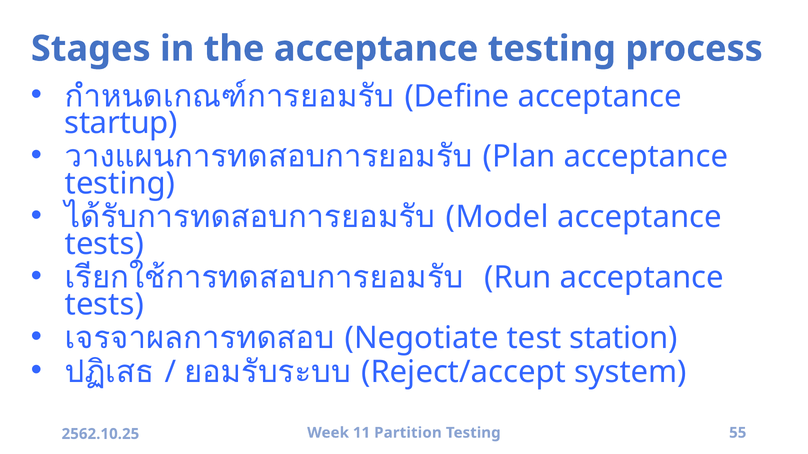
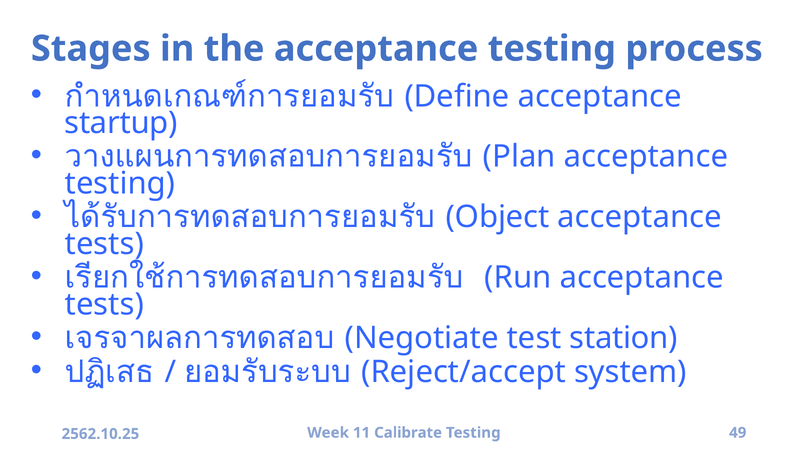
Model: Model -> Object (498, 217)
Partition: Partition -> Calibrate (408, 433)
55: 55 -> 49 (738, 433)
